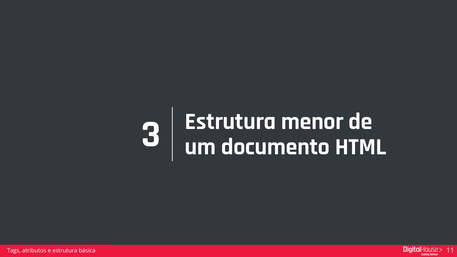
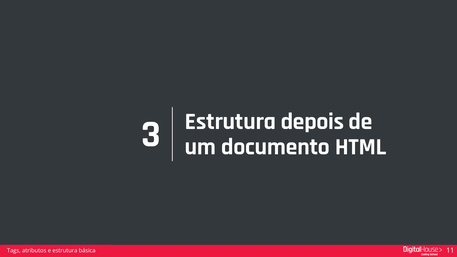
menor: menor -> depois (312, 121)
